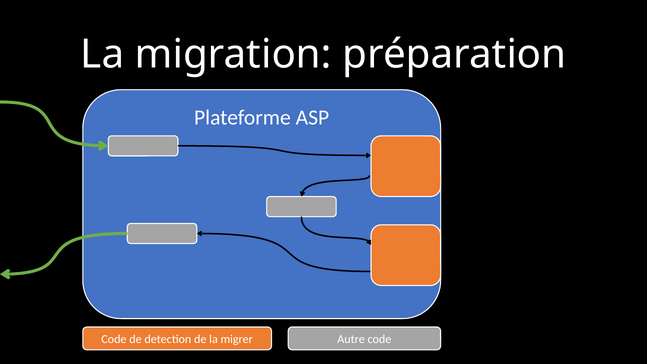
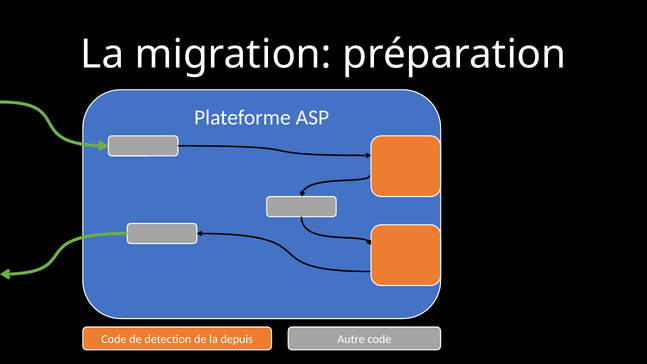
migrer: migrer -> depuis (237, 339)
